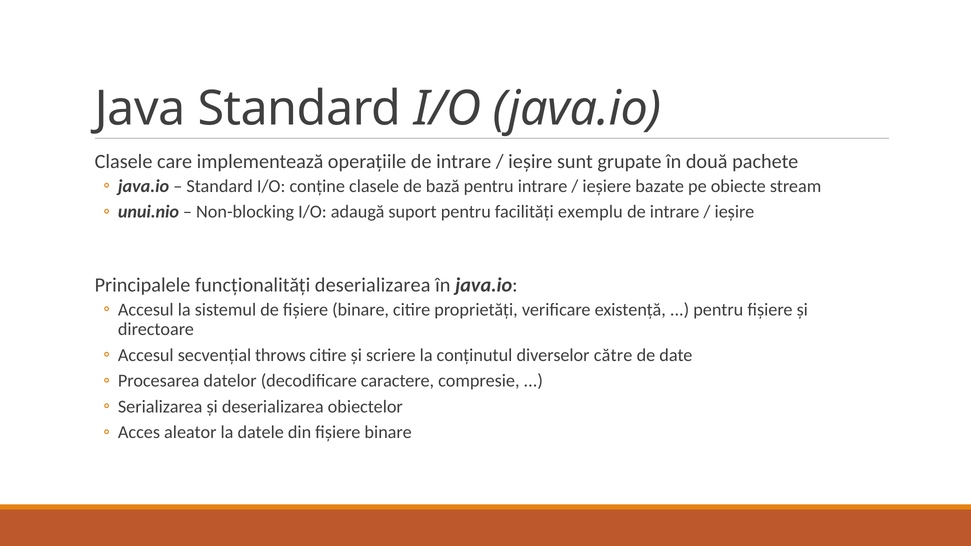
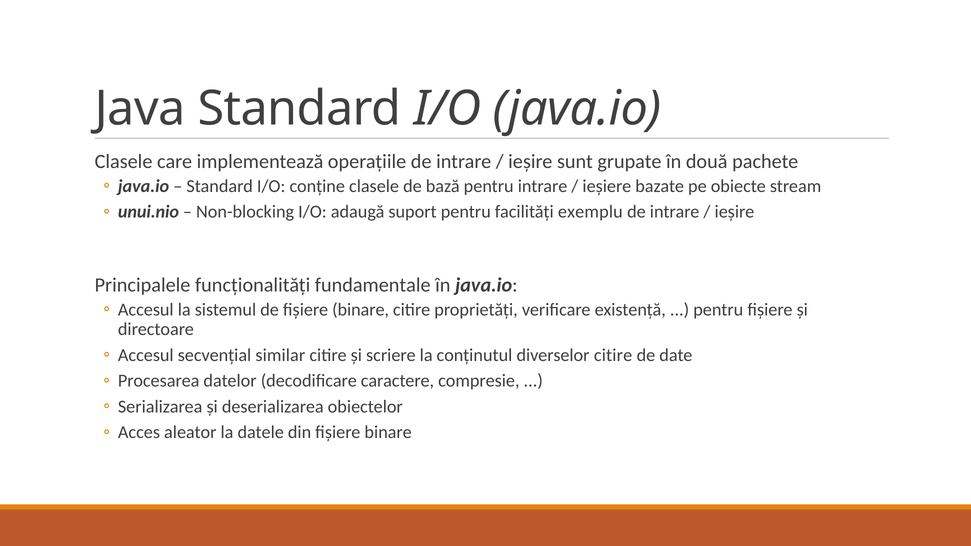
funcționalități deserializarea: deserializarea -> fundamentale (373, 285)
throws: throws -> similar (280, 355)
diverselor către: către -> citire (613, 355)
